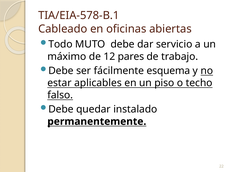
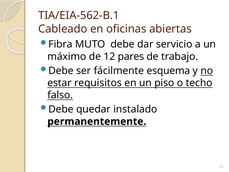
TIA/EIA-578-B.1: TIA/EIA-578-B.1 -> TIA/EIA-562-B.1 (79, 15)
Todo: Todo -> Fibra (60, 44)
aplicables: aplicables -> requisitos (98, 83)
